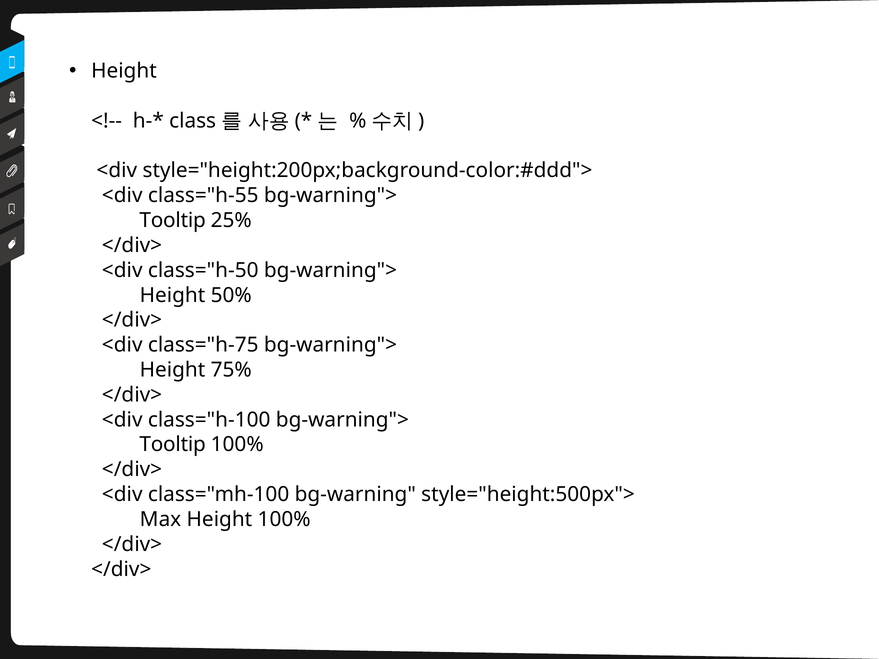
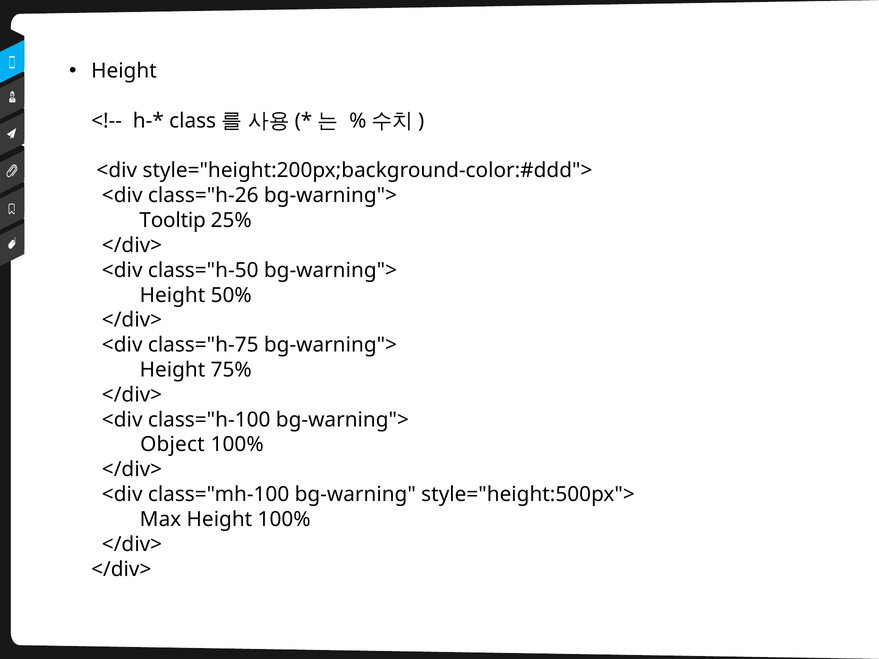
class="h-55: class="h-55 -> class="h-26 (203, 196)
Tooltip: Tooltip -> Object (172, 445)
